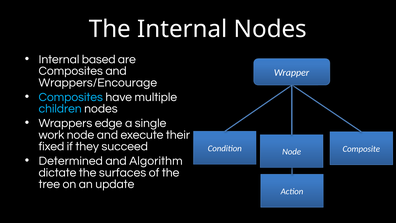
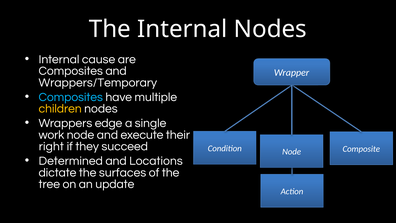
based: based -> cause (99, 59)
Wrappers/Encourage: Wrappers/Encourage -> Wrappers/Temporary (98, 82)
children colour: light blue -> yellow (60, 109)
fixed: fixed -> right (51, 146)
Algorithm: Algorithm -> Locations (156, 161)
